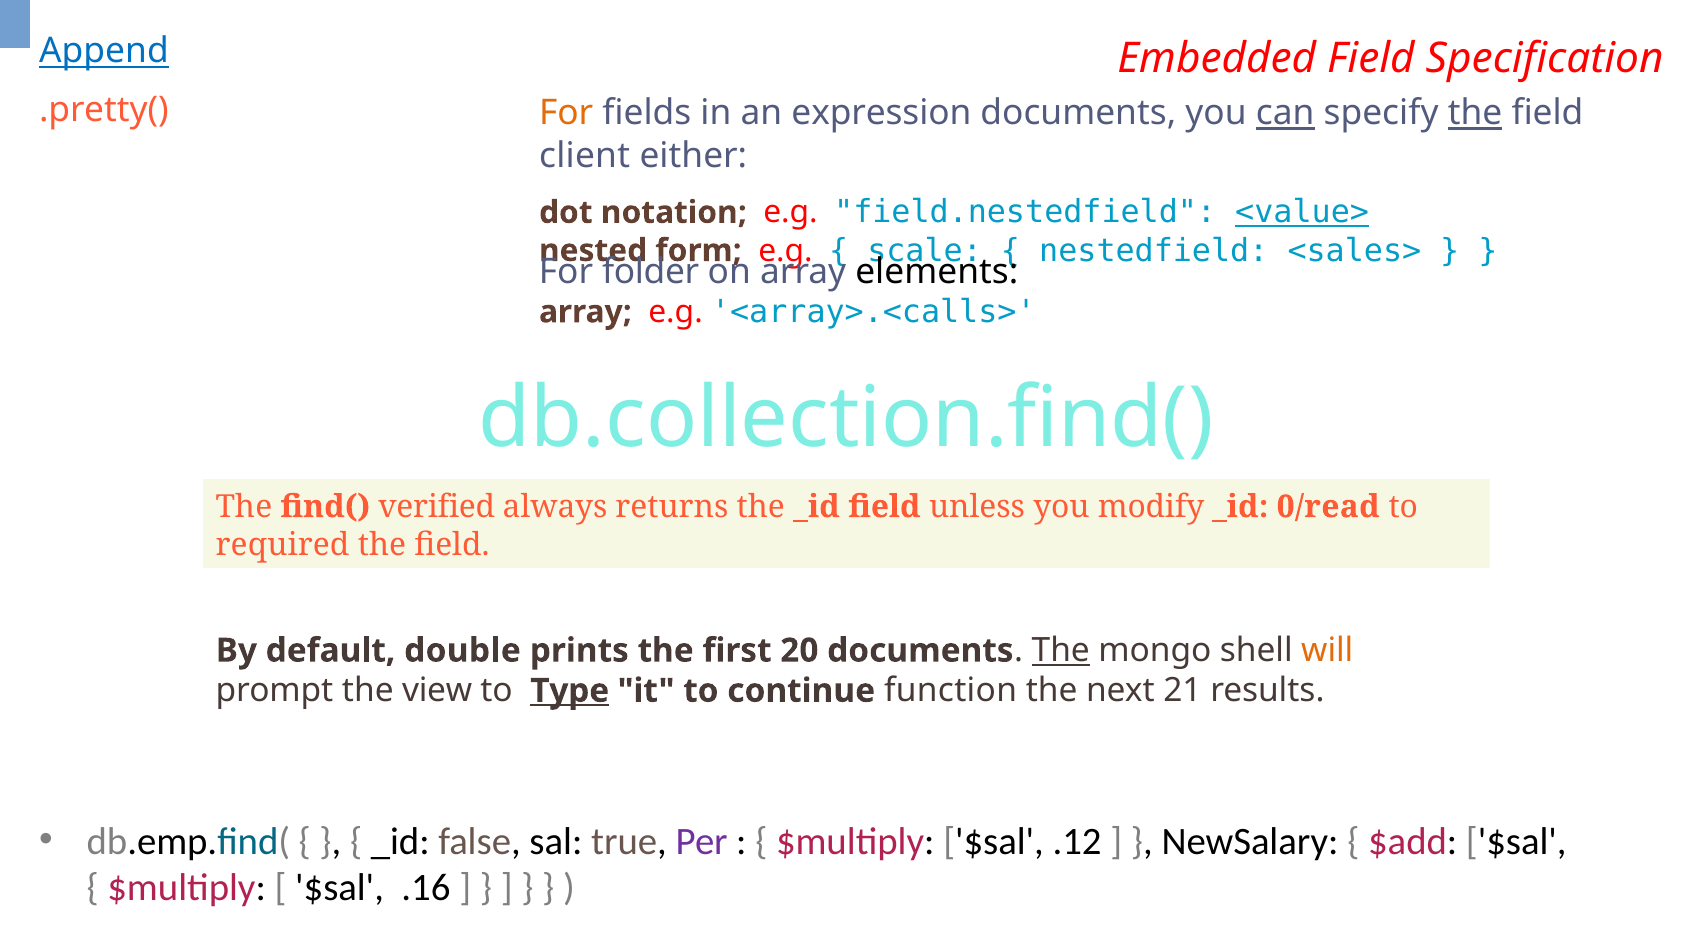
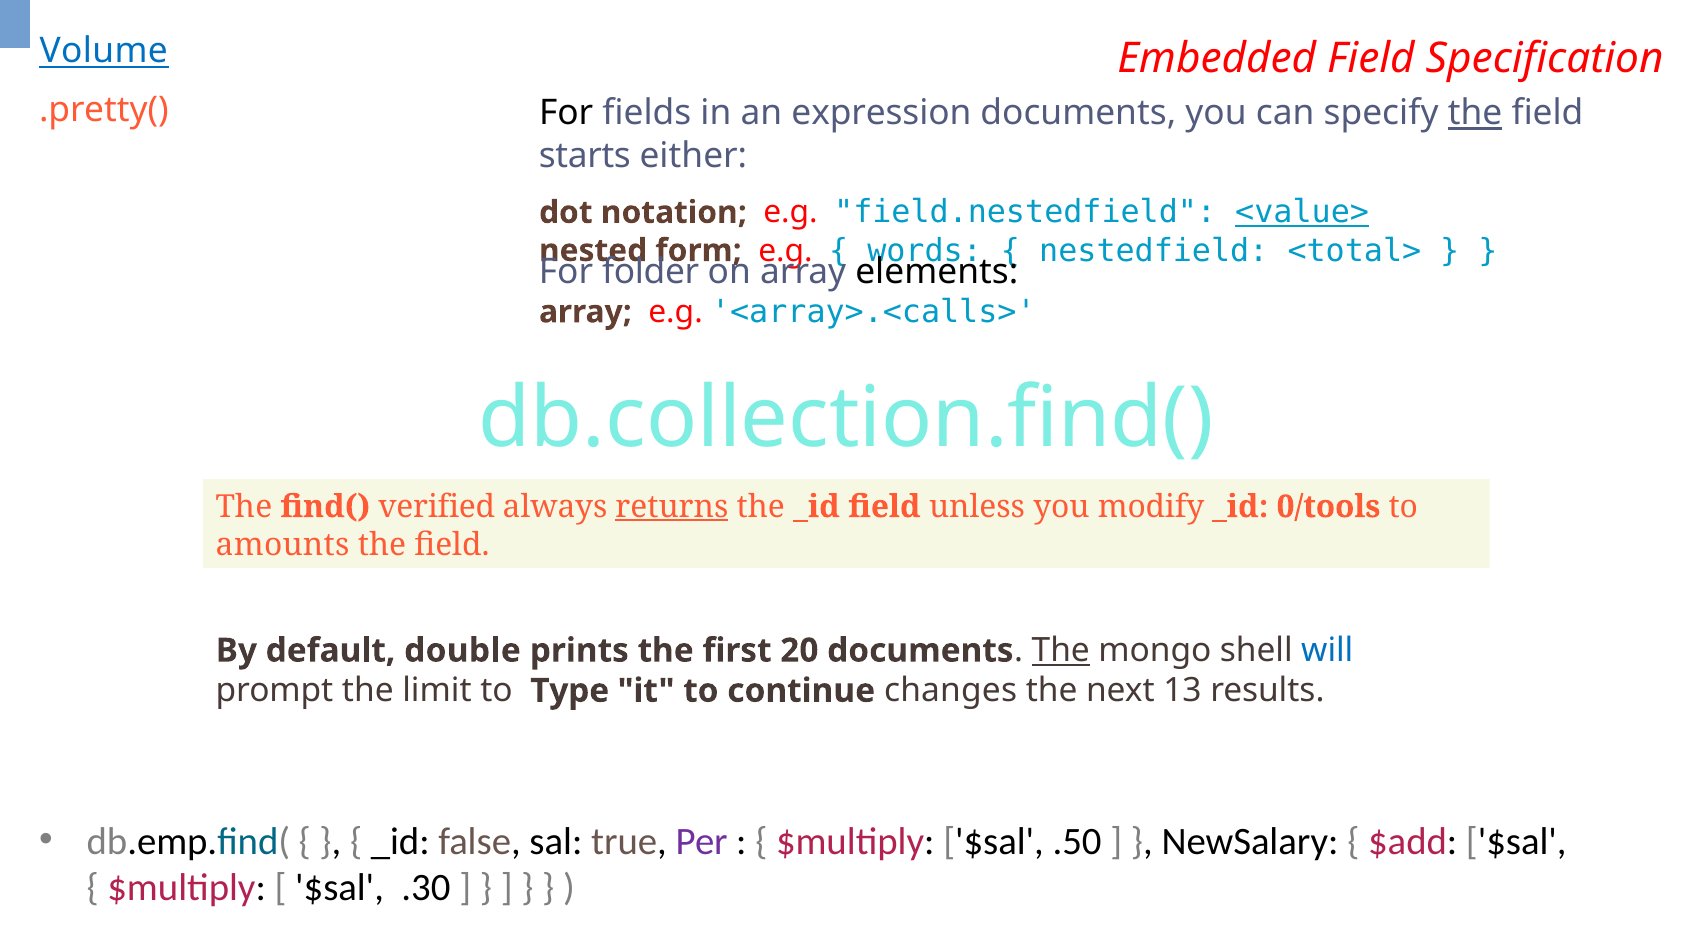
Append: Append -> Volume (104, 51)
For colour: orange -> black (566, 113)
can underline: present -> none (1285, 113)
client: client -> starts (585, 156)
scale: scale -> words (925, 251)
<sales>: <sales> -> <total> (1354, 251)
returns underline: none -> present (672, 507)
0/read: 0/read -> 0/tools (1328, 507)
required: required -> amounts (283, 545)
will colour: orange -> blue (1327, 651)
view: view -> limit (437, 691)
Type underline: present -> none (570, 691)
function: function -> changes (951, 691)
21: 21 -> 13 (1182, 691)
.12: .12 -> .50 (1077, 841)
.16: .16 -> .30 (426, 888)
